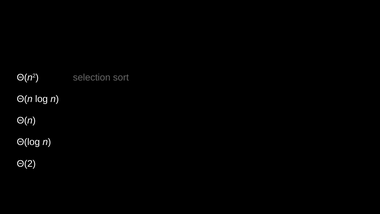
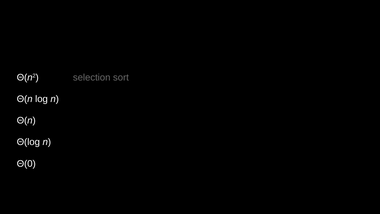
Θ(2: Θ(2 -> Θ(0 (26, 163)
